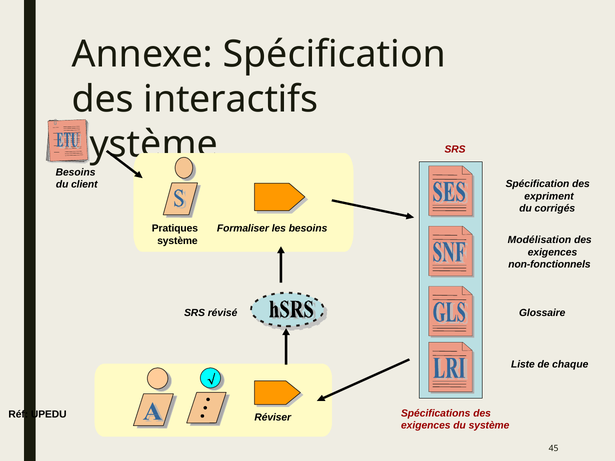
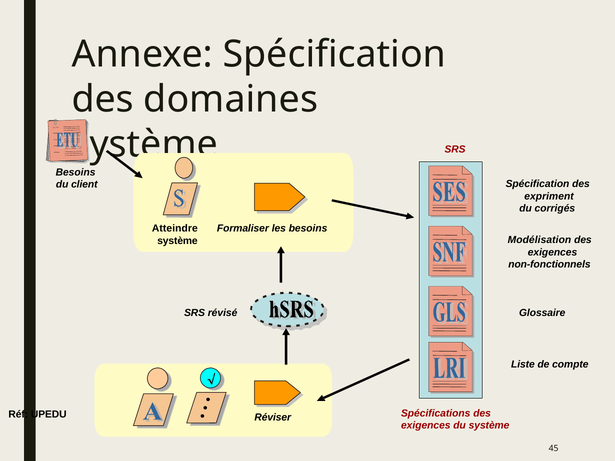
interactifs: interactifs -> domaines (231, 99)
Pratiques: Pratiques -> Atteindre (175, 228)
chaque: chaque -> compte (570, 365)
